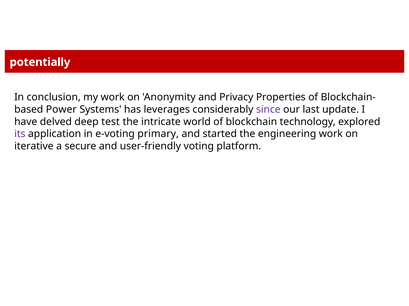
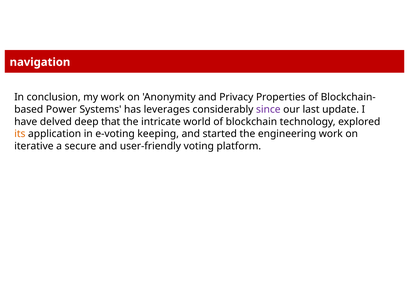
potentially: potentially -> navigation (40, 62)
test: test -> that (111, 122)
its colour: purple -> orange (20, 134)
primary: primary -> keeping (158, 134)
